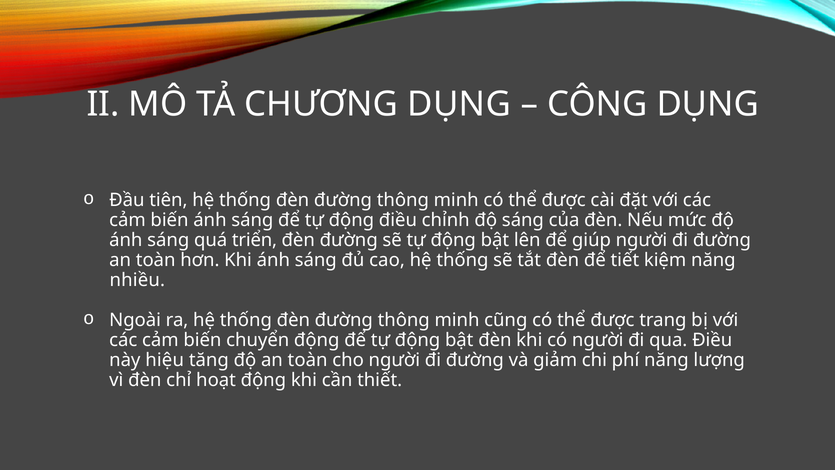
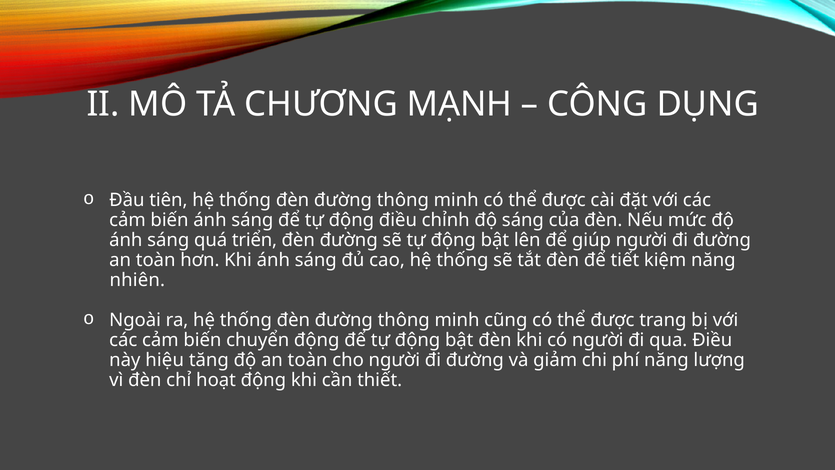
CHƯƠNG DỤNG: DỤNG -> MẠNH (459, 104)
nhiều: nhiều -> nhiên (137, 280)
